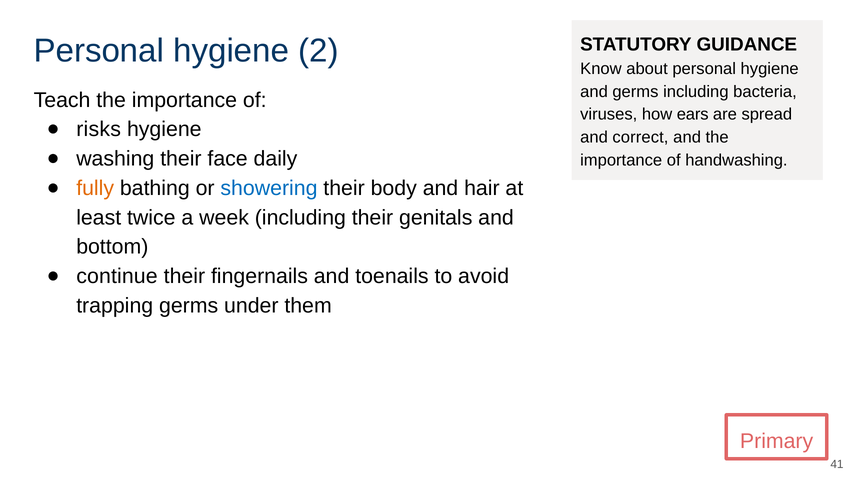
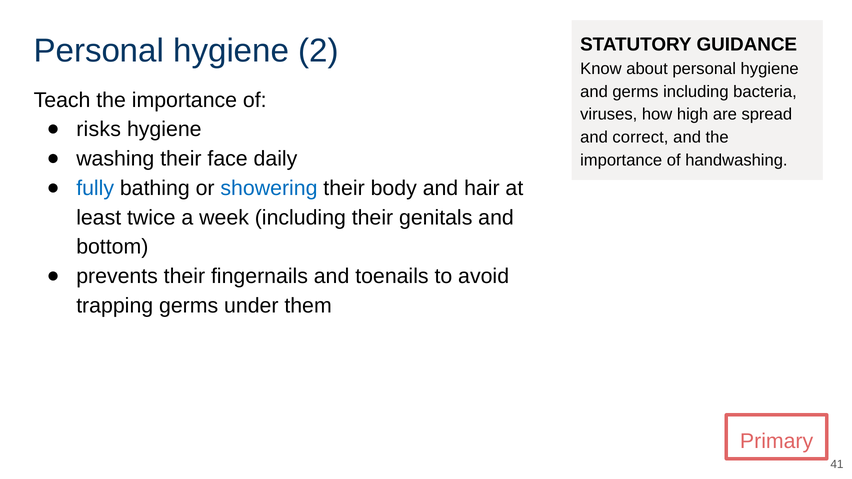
ears: ears -> high (693, 115)
fully colour: orange -> blue (95, 188)
continue: continue -> prevents (117, 276)
